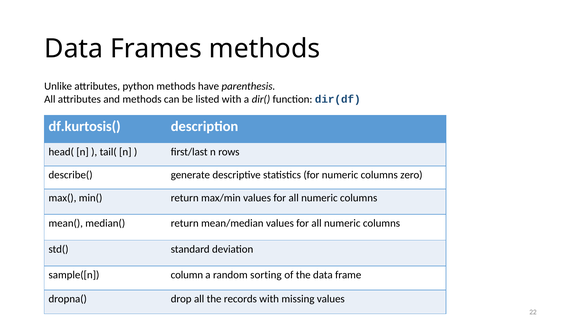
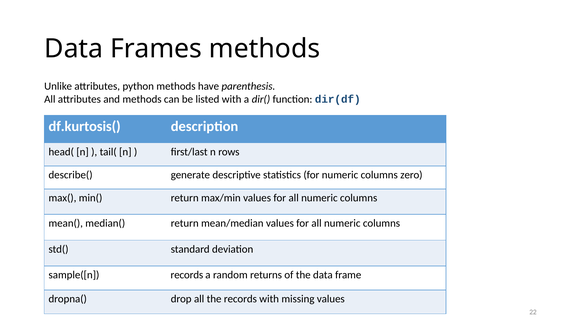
sample([n column: column -> records (187, 275)
sorting: sorting -> returns (266, 275)
